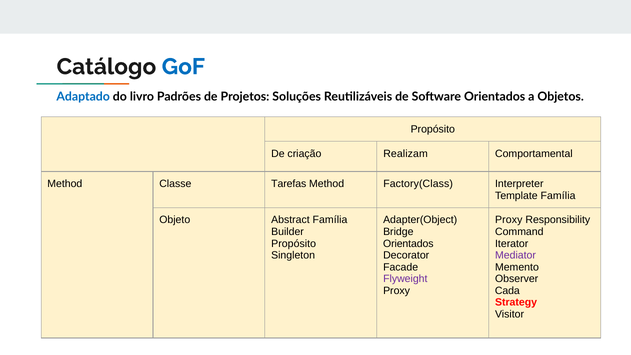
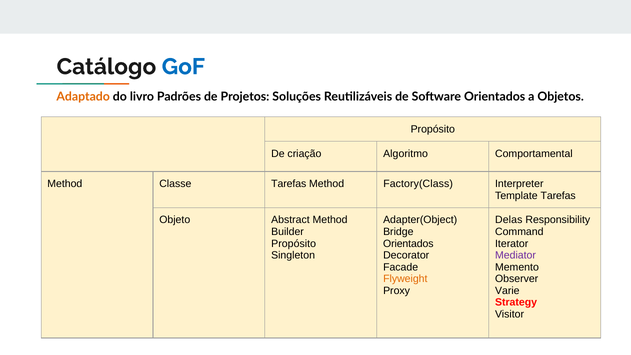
Adaptado colour: blue -> orange (83, 97)
Realizam: Realizam -> Algoritmo (406, 154)
Template Família: Família -> Tarefas (558, 196)
Abstract Família: Família -> Method (330, 220)
Proxy: Proxy -> Delas (509, 220)
Flyweight colour: purple -> orange (405, 279)
Cada: Cada -> Varie (507, 291)
